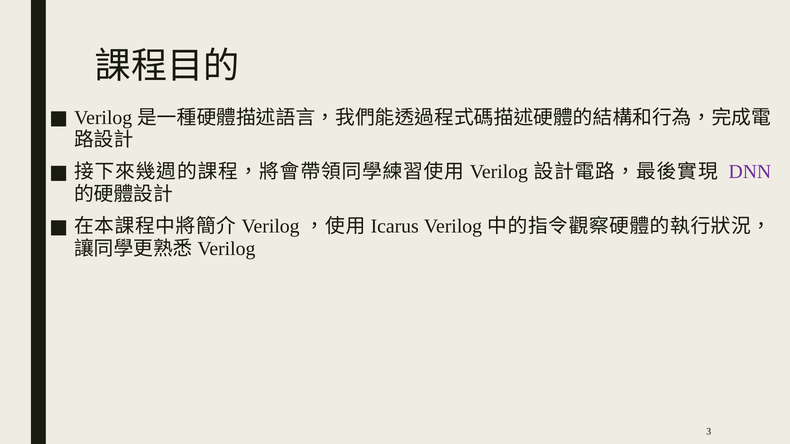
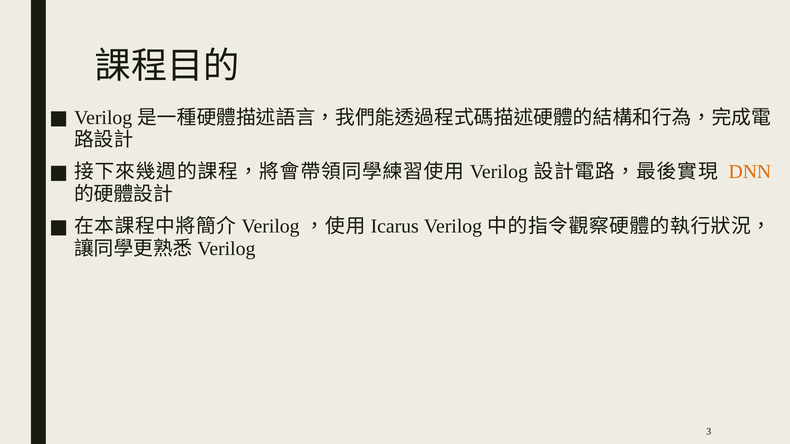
DNN colour: purple -> orange (750, 172)
